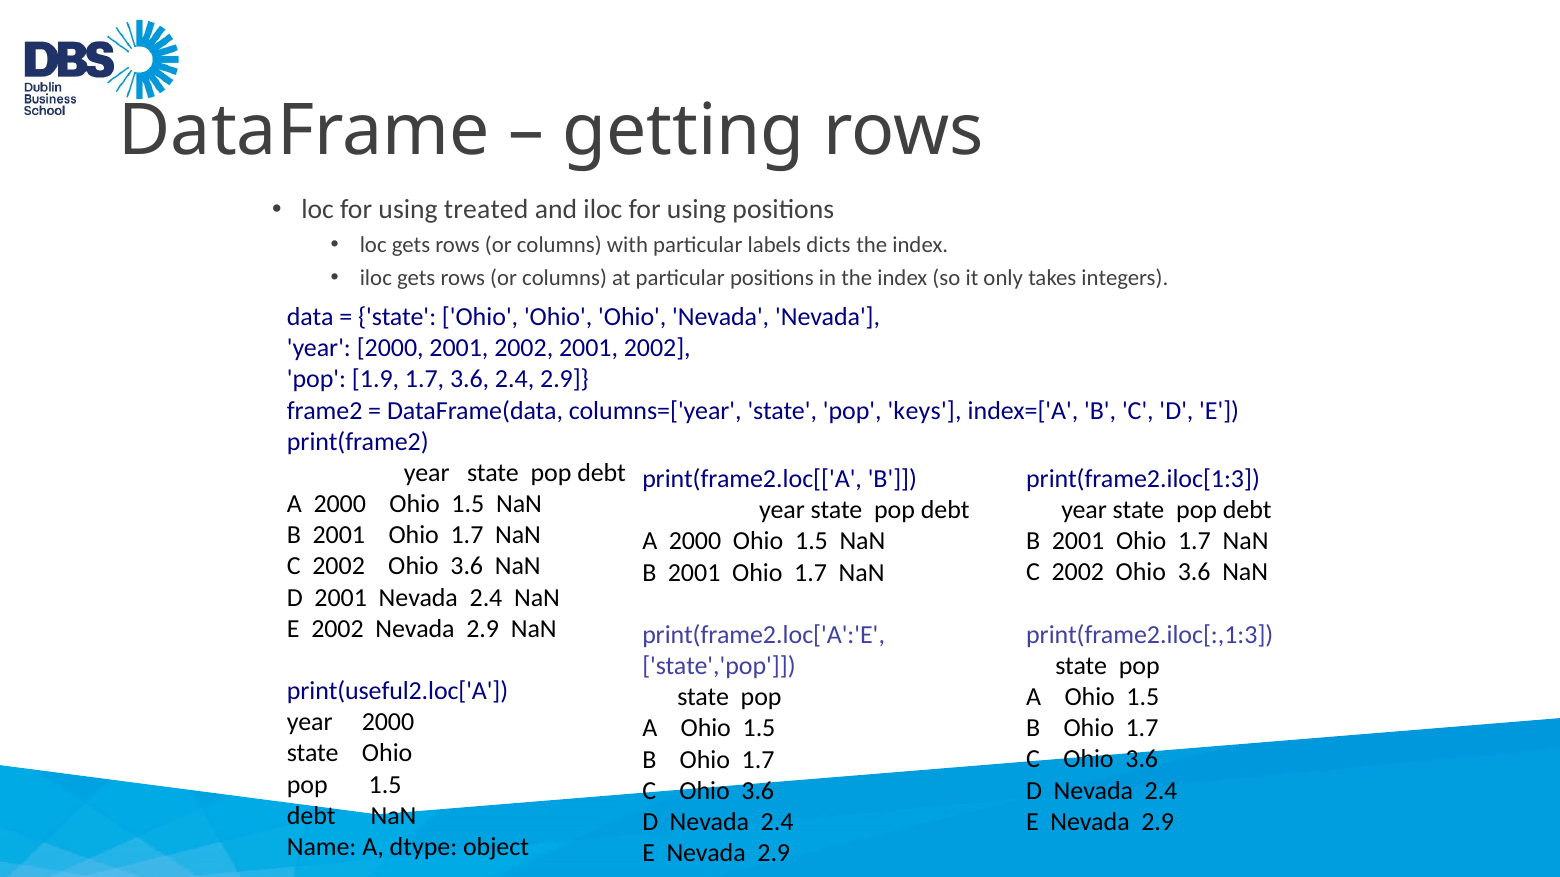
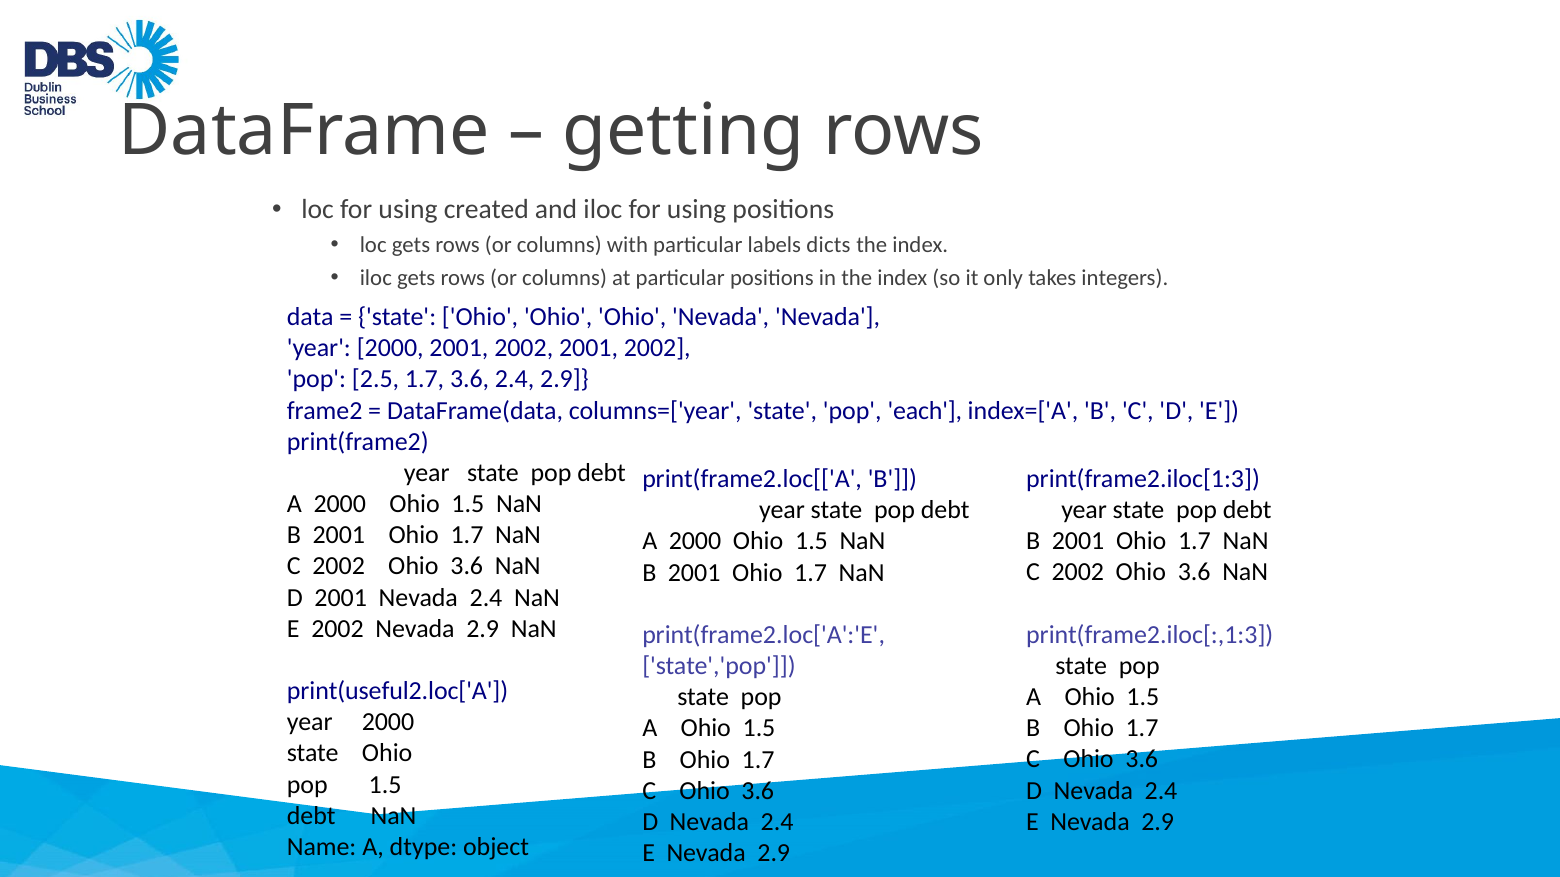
treated: treated -> created (486, 210)
1.9: 1.9 -> 2.5 (376, 380)
keys: keys -> each (925, 411)
